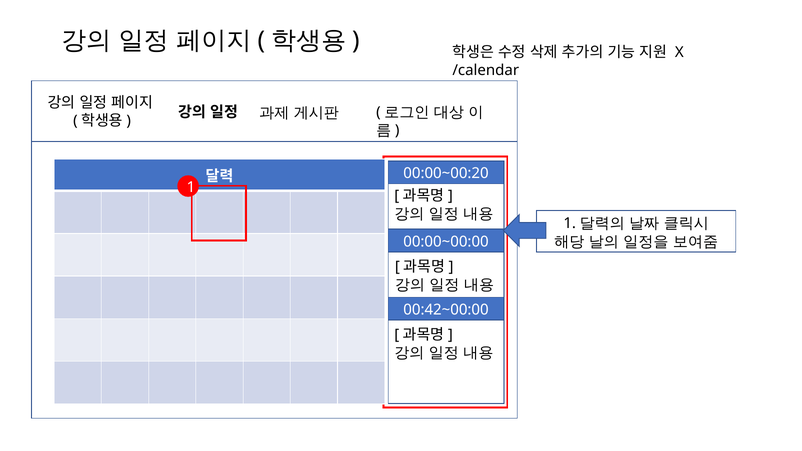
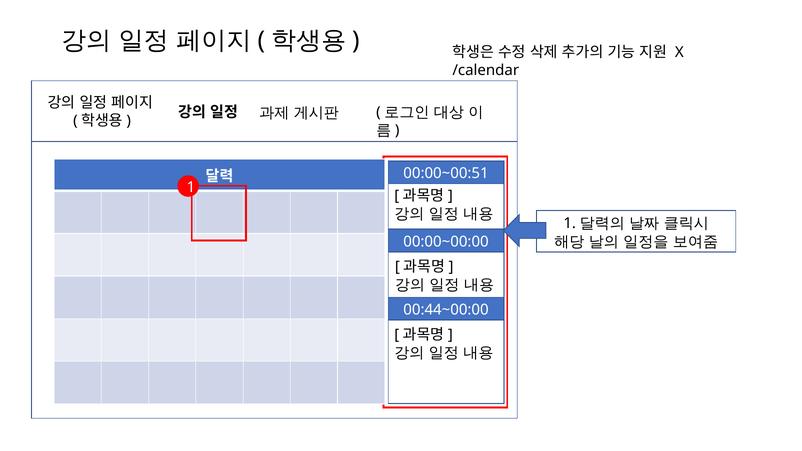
00:00~00:20: 00:00~00:20 -> 00:00~00:51 (446, 173)
00:42~00:00: 00:42~00:00 -> 00:44~00:00 (446, 310)
